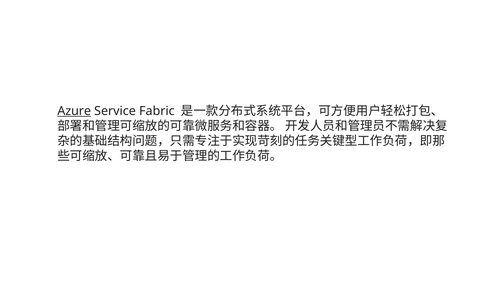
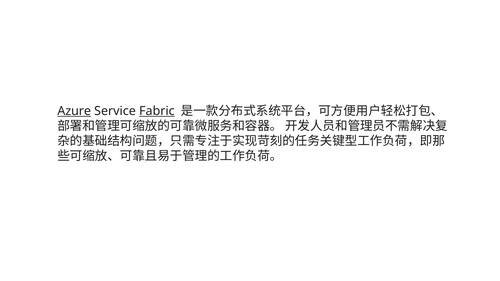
Fabric underline: none -> present (157, 111)
